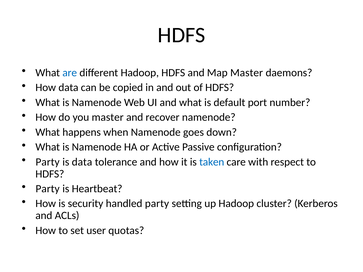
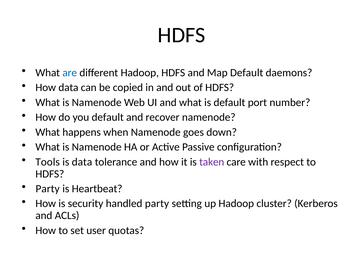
Map Master: Master -> Default (247, 73)
you master: master -> default (108, 117)
Party: Party -> Tools (48, 162)
taken colour: blue -> purple (212, 162)
